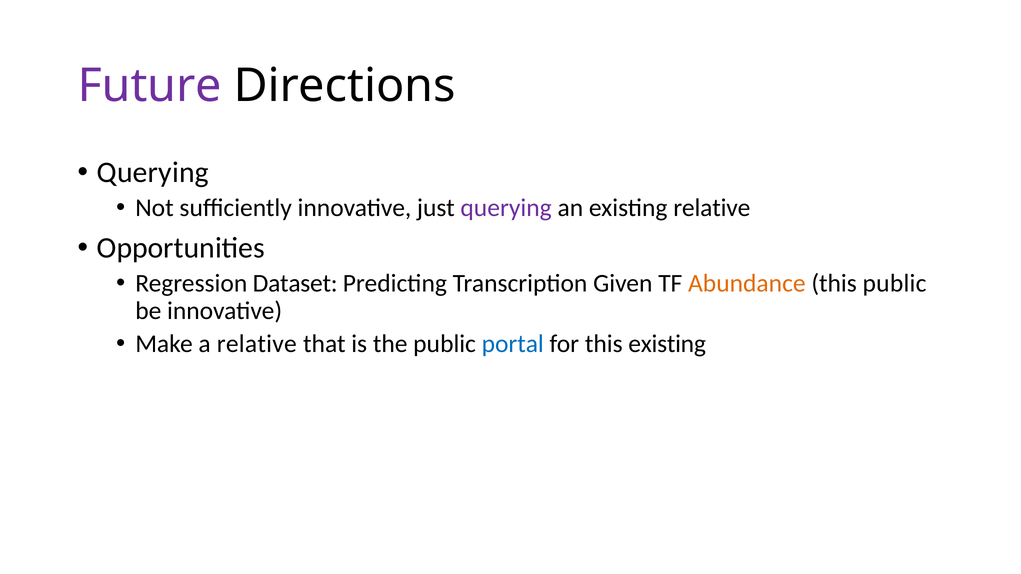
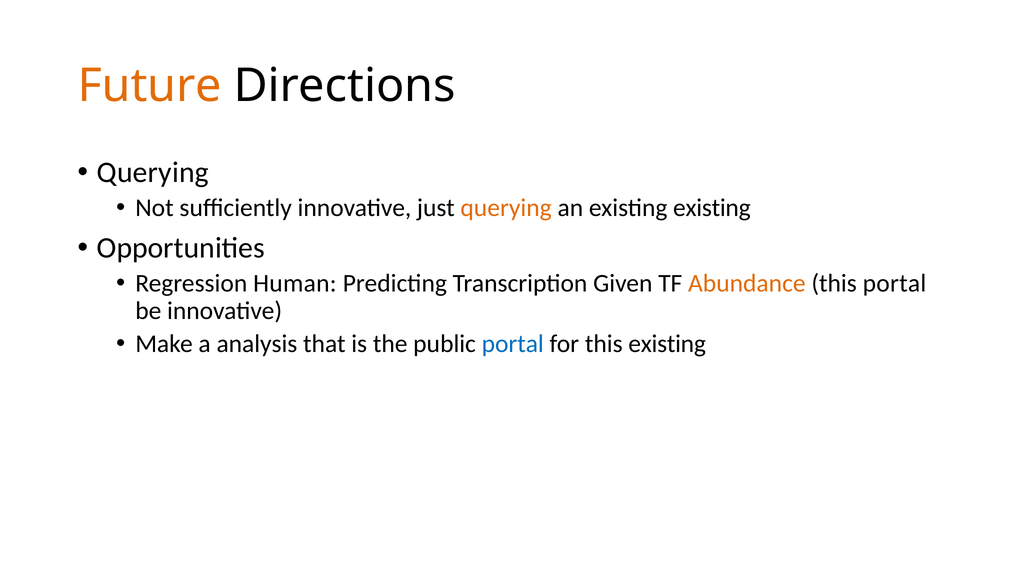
Future colour: purple -> orange (150, 86)
querying colour: purple -> orange (506, 208)
existing relative: relative -> existing (712, 208)
Dataset: Dataset -> Human (295, 283)
this public: public -> portal (895, 283)
a relative: relative -> analysis (257, 344)
